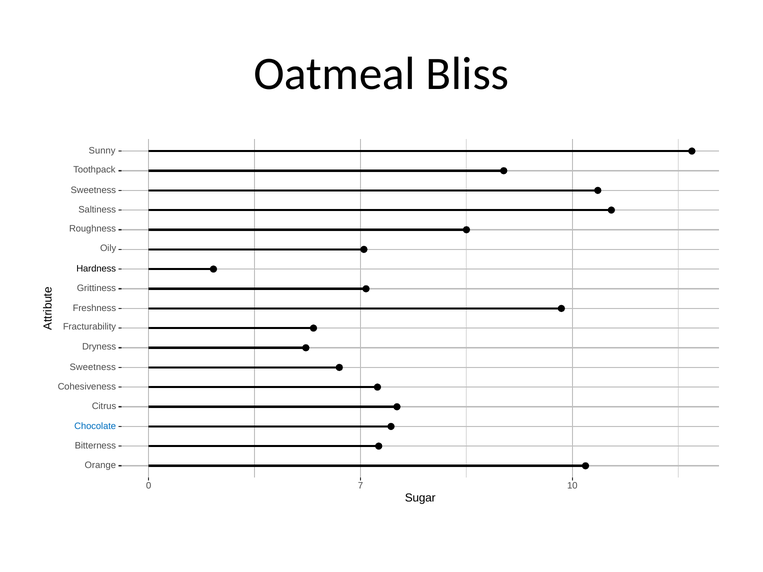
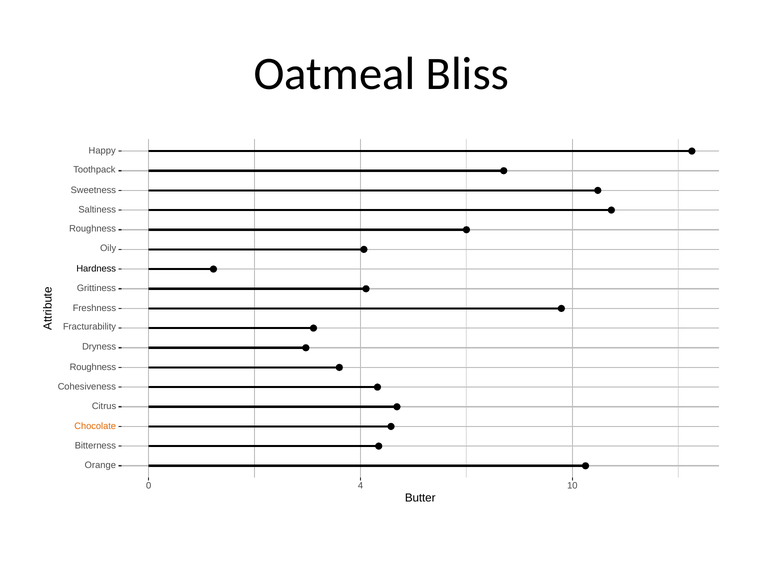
Sunny: Sunny -> Happy (102, 151)
Sweetness: Sweetness -> Roughness (93, 367)
Chocolate colour: blue -> orange (95, 426)
7: 7 -> 4 (361, 486)
Sugar: Sugar -> Butter (420, 498)
